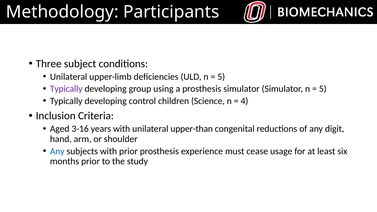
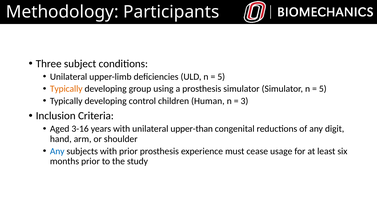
Typically colour: purple -> orange (66, 89)
Science: Science -> Human (208, 101)
4: 4 -> 3 (244, 101)
